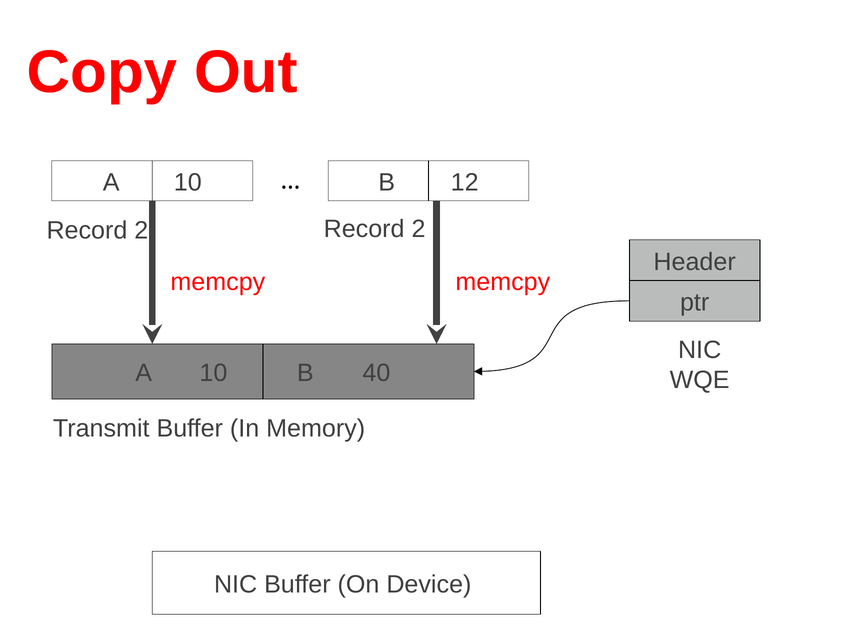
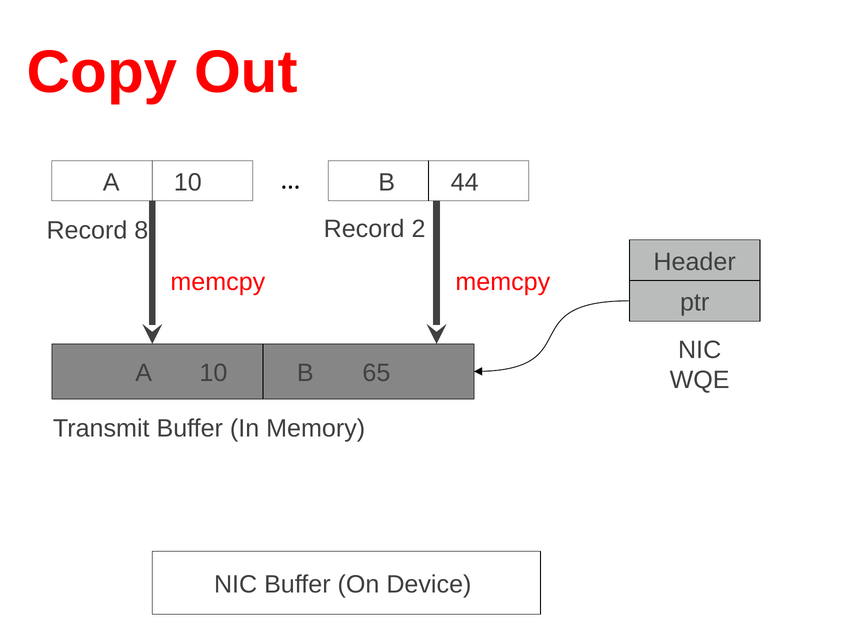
12: 12 -> 44 (465, 183)
2: 2 -> 8 (141, 231)
40: 40 -> 65 (376, 374)
